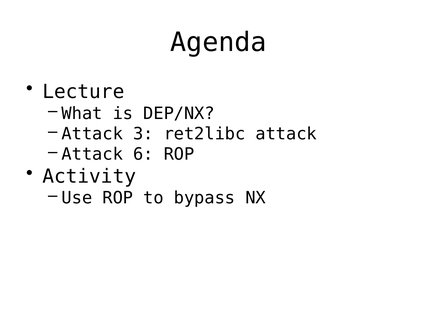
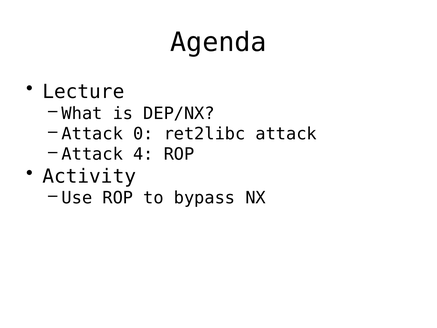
3: 3 -> 0 (143, 134)
6: 6 -> 4 (143, 154)
